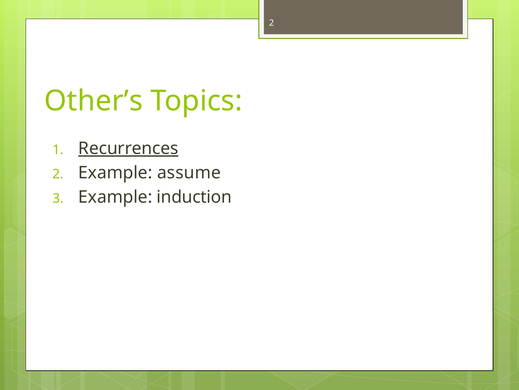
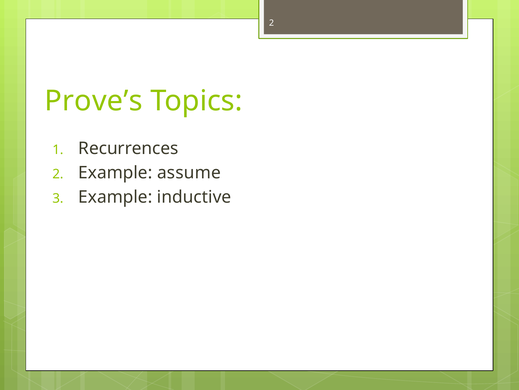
Other’s: Other’s -> Prove’s (93, 101)
Recurrences underline: present -> none (128, 148)
induction: induction -> inductive (194, 197)
